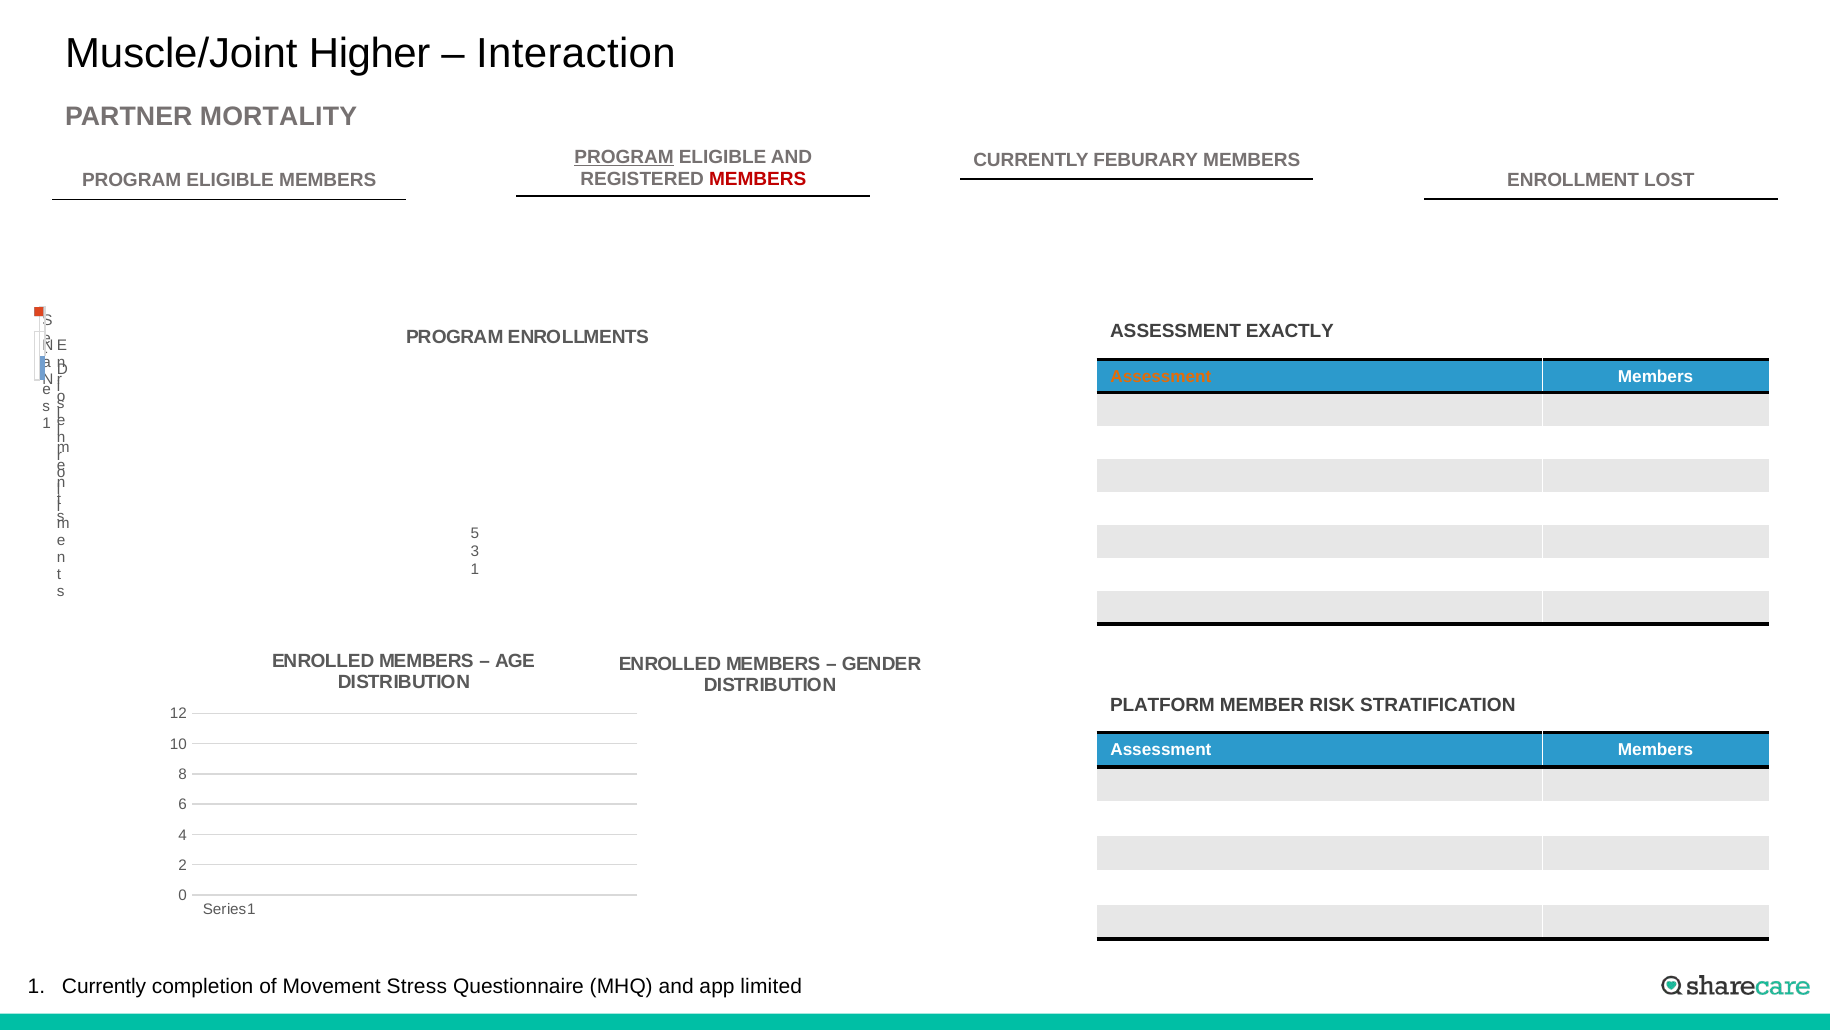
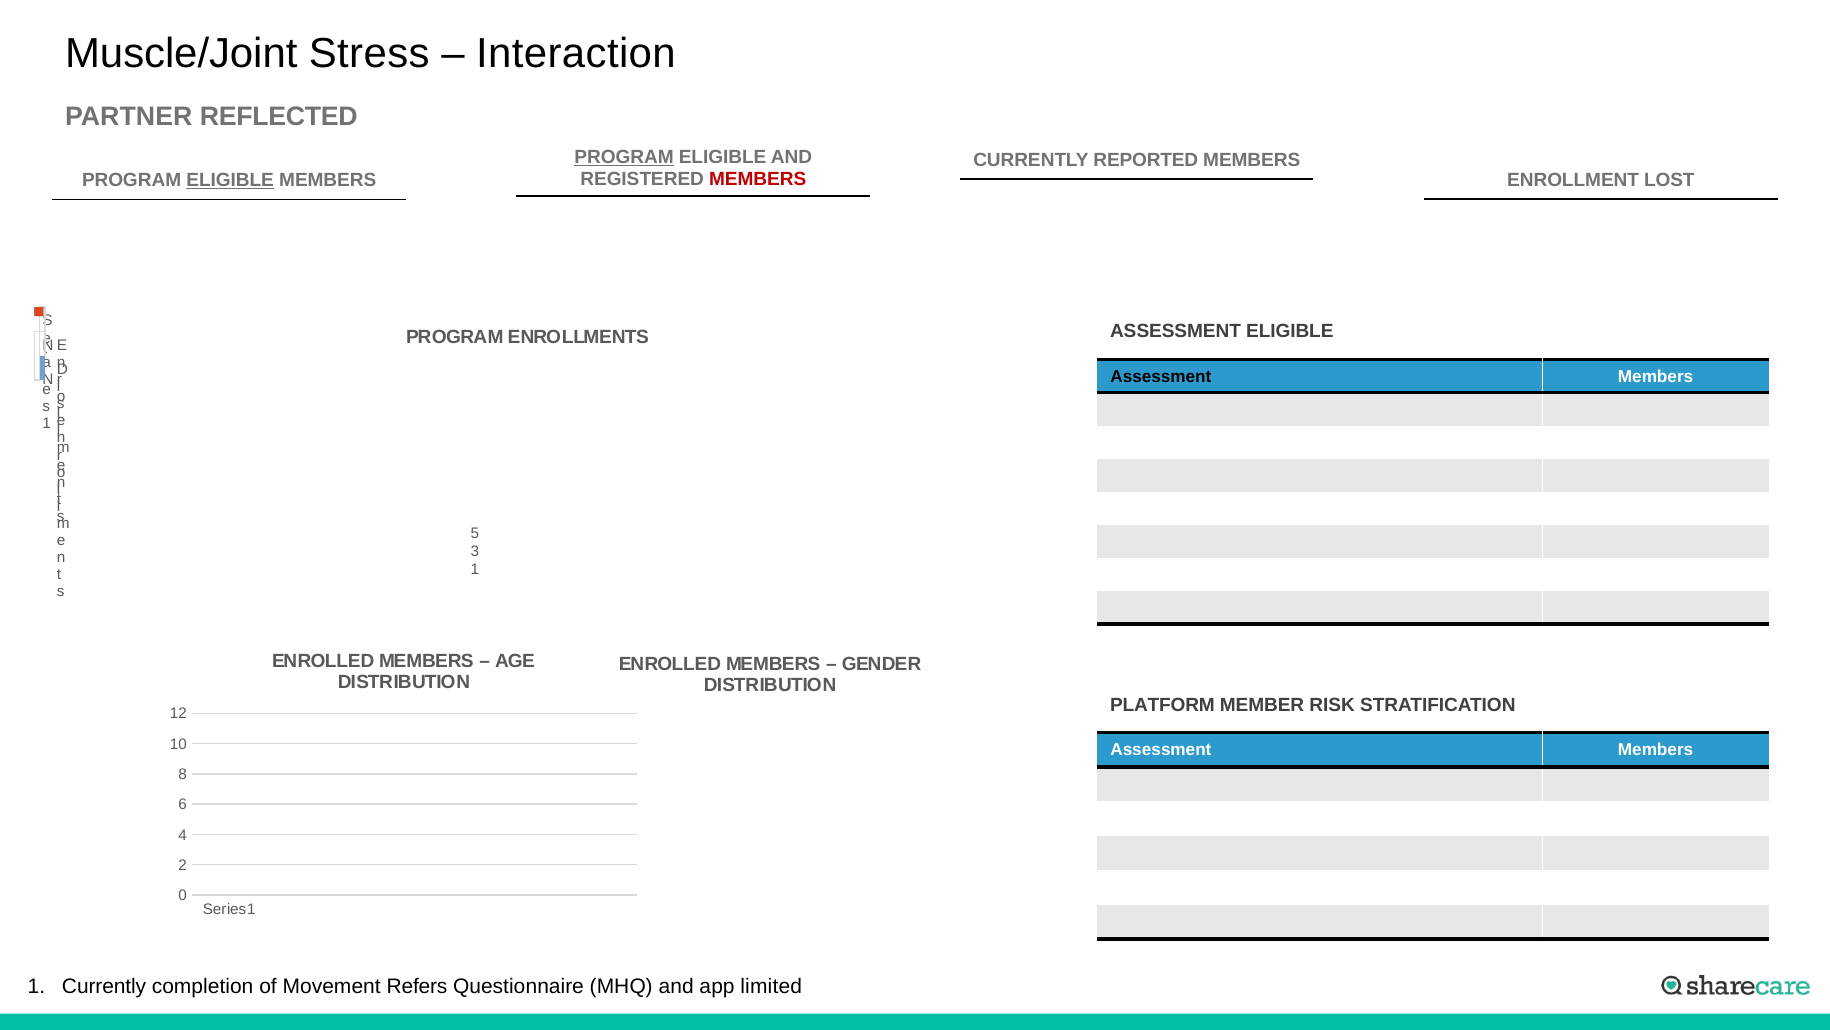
Higher: Higher -> Stress (369, 54)
MORTALITY: MORTALITY -> REFLECTED (279, 117)
FEBURARY: FEBURARY -> REPORTED (1146, 160)
ELIGIBLE underline: none -> present (230, 180)
ASSESSMENT EXACTLY: EXACTLY -> ELIGIBLE (1290, 331)
Assessment colour: orange -> black (1161, 376)
Stress: Stress -> Refers (417, 986)
